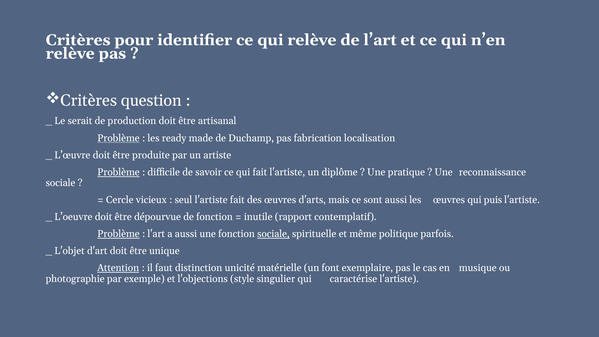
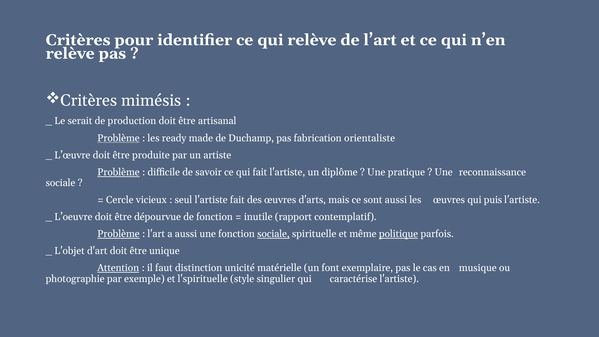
question: question -> mimésis (151, 101)
localisation: localisation -> orientaliste (370, 138)
politique underline: none -> present (399, 234)
l'objections: l'objections -> l'spirituelle (203, 279)
